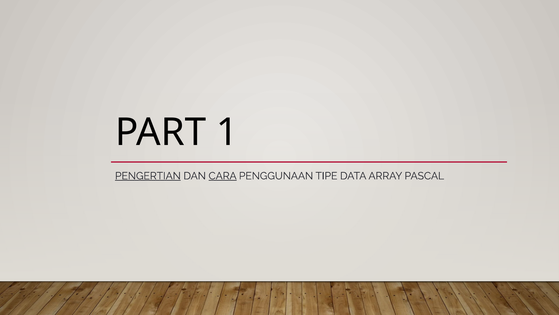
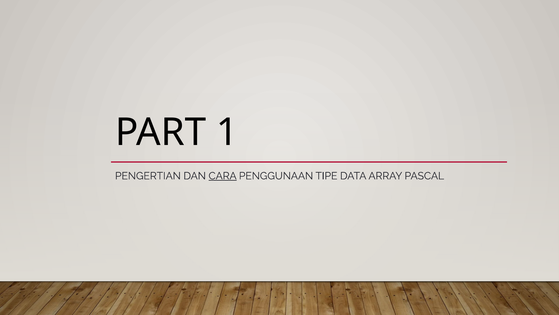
PENGERTIAN underline: present -> none (148, 176)
